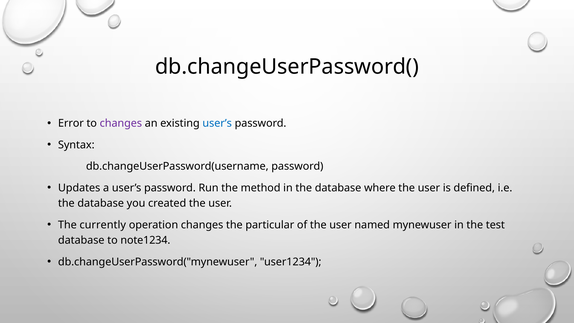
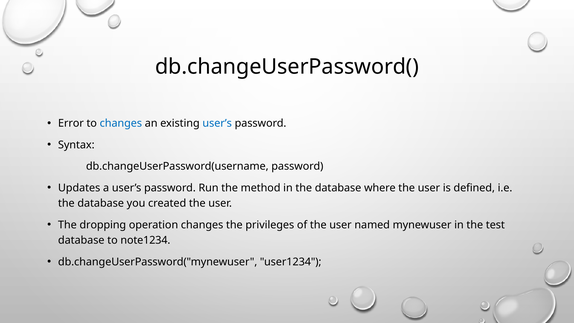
changes colour: purple -> blue (121, 123)
currently: currently -> dropping (103, 225)
particular: particular -> privileges (270, 225)
